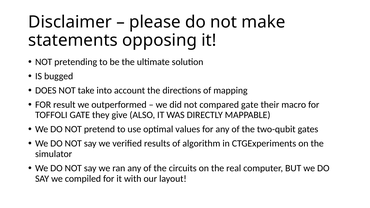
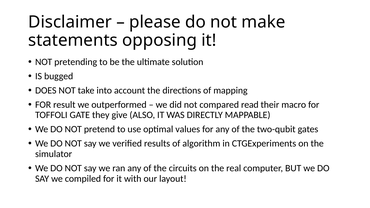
compared gate: gate -> read (250, 105)
